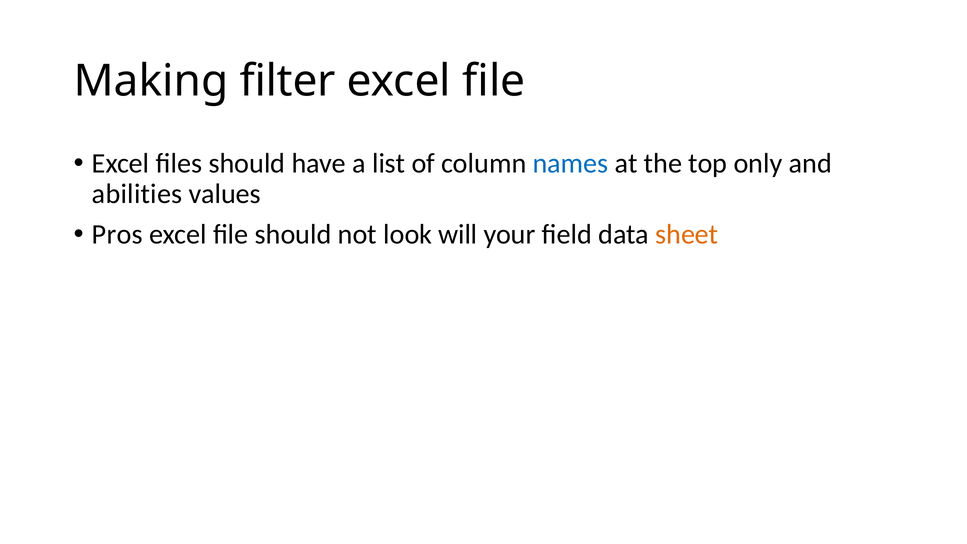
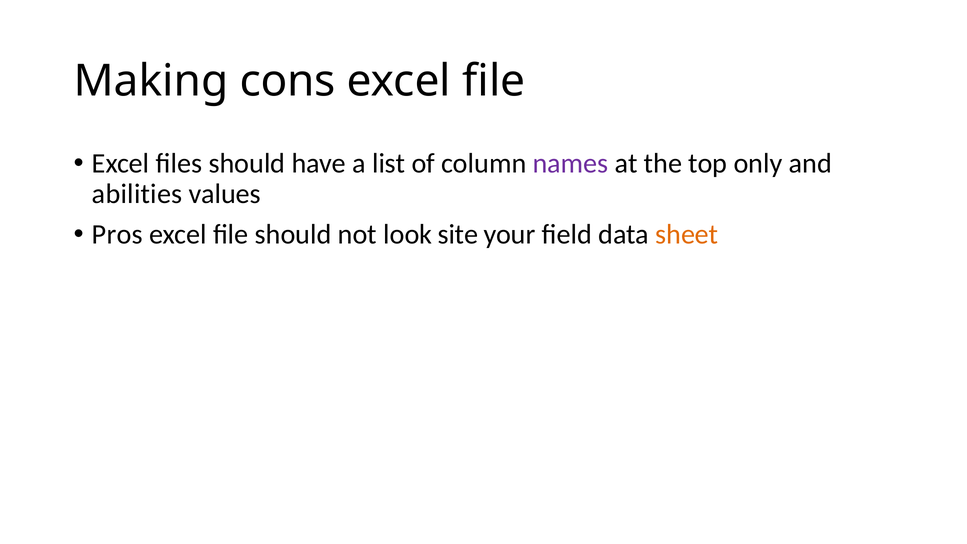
filter: filter -> cons (288, 81)
names colour: blue -> purple (571, 163)
will: will -> site (458, 235)
